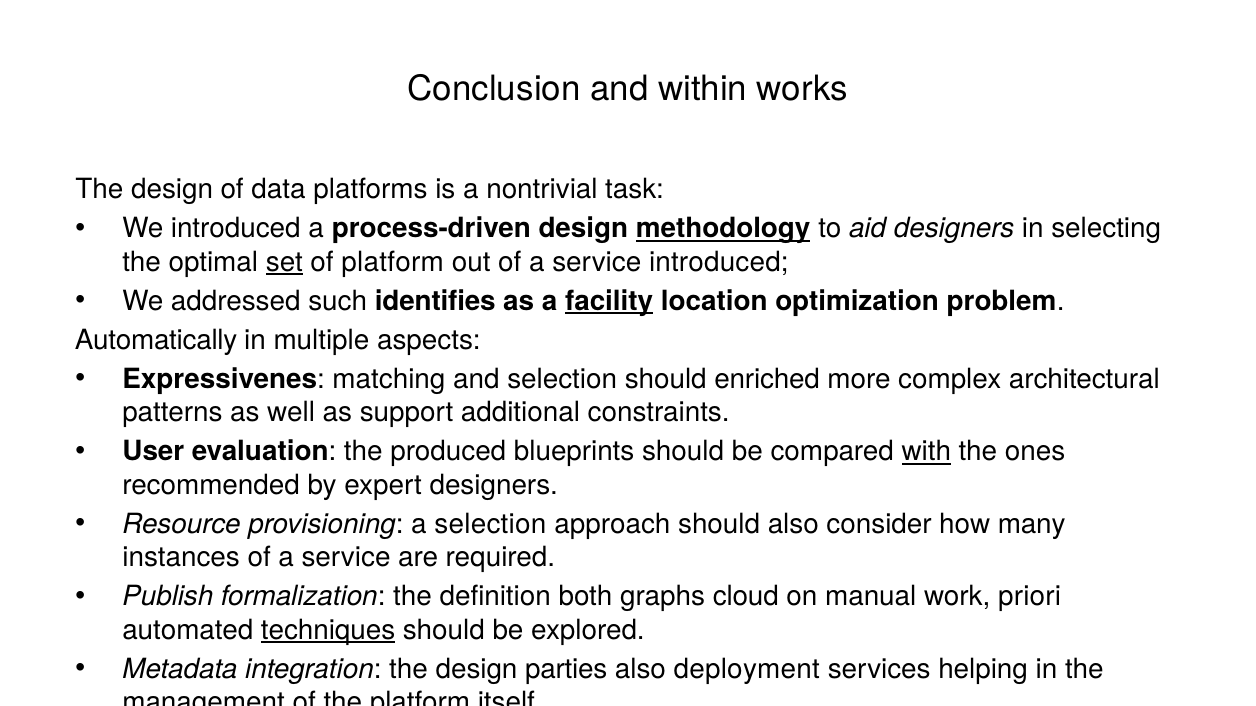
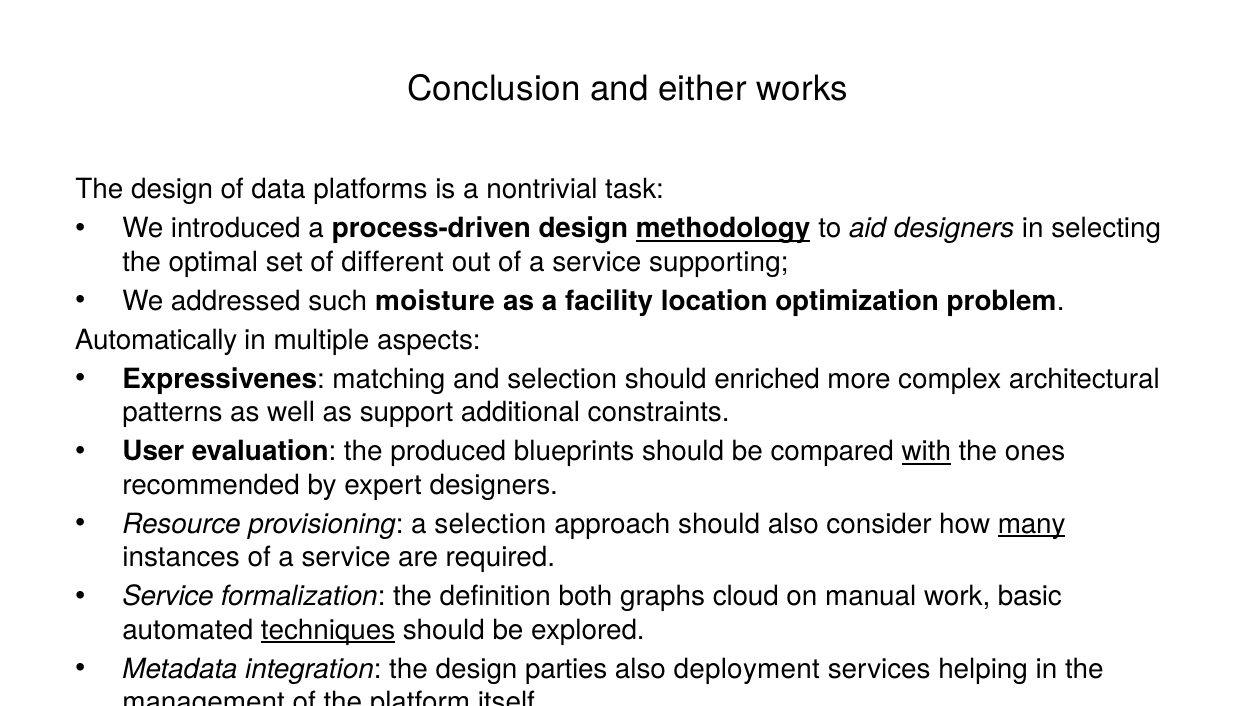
within: within -> either (703, 90)
set underline: present -> none (284, 262)
of platform: platform -> different (393, 262)
service introduced: introduced -> supporting (719, 262)
identifies: identifies -> moisture (435, 301)
facility underline: present -> none (609, 301)
many underline: none -> present (1032, 525)
Publish: Publish -> Service (168, 597)
priori: priori -> basic (1030, 597)
